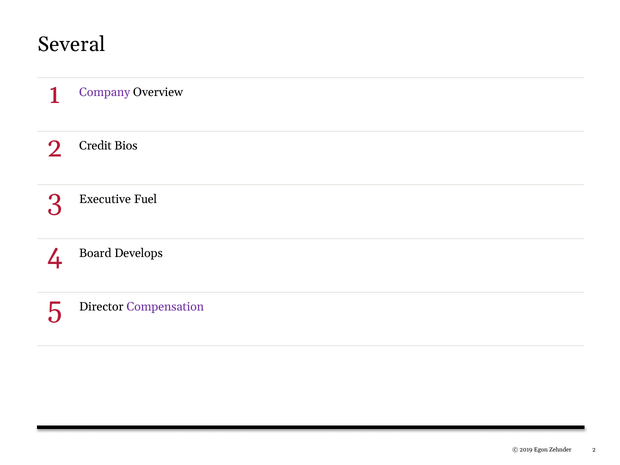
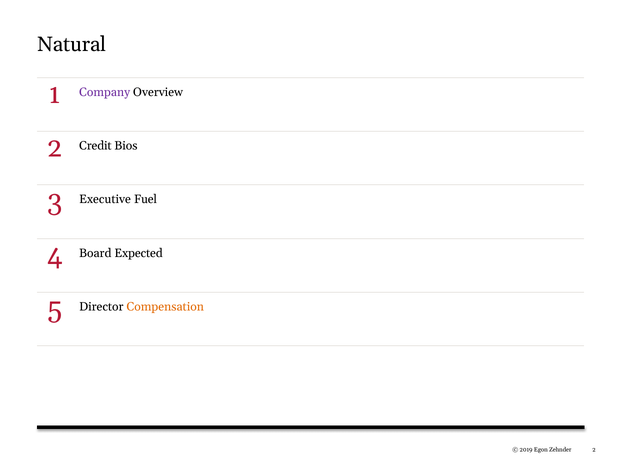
Several: Several -> Natural (72, 44)
Develops: Develops -> Expected (139, 253)
Compensation colour: purple -> orange (165, 307)
